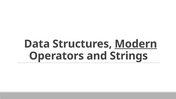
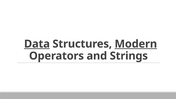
Data underline: none -> present (37, 44)
